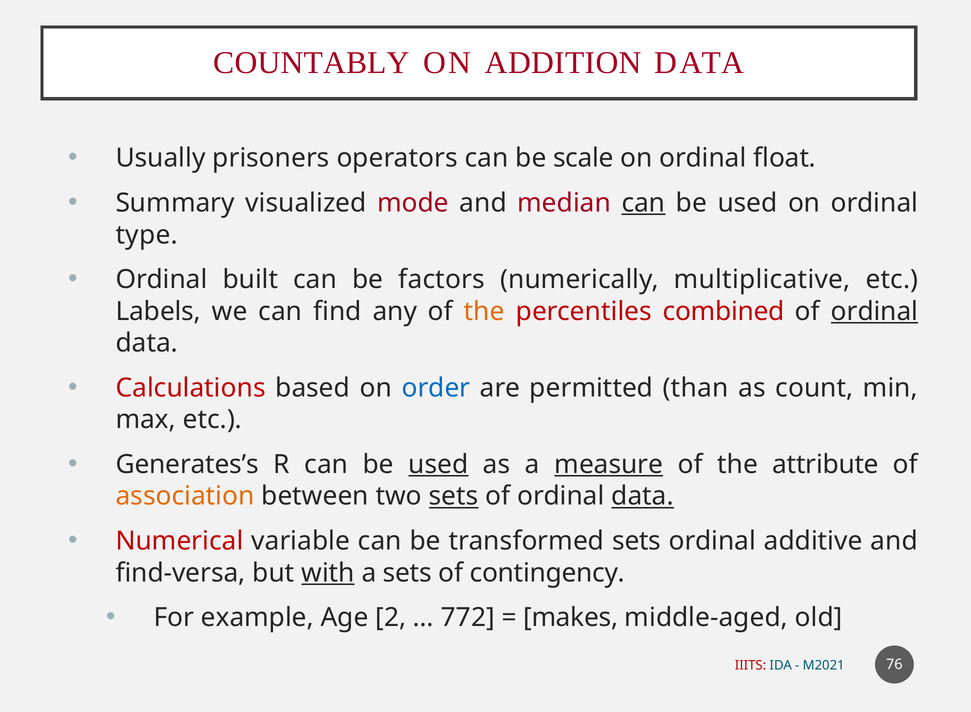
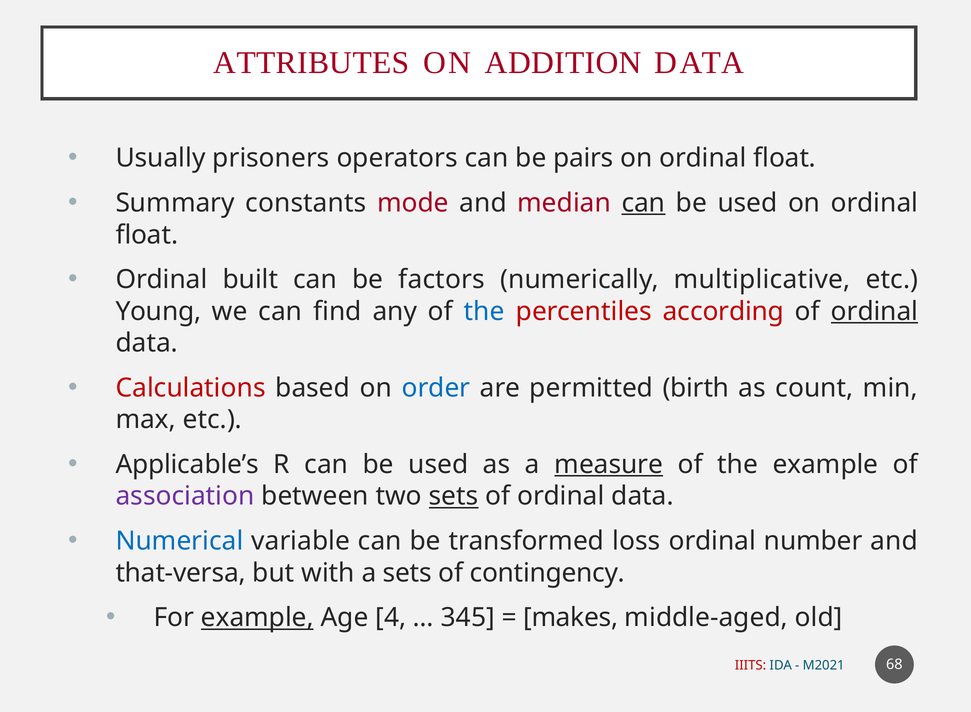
COUNTABLY: COUNTABLY -> ATTRIBUTES (311, 63)
scale: scale -> pairs (583, 158)
visualized: visualized -> constants (306, 203)
type: type -> float (147, 235)
Labels: Labels -> Young (158, 311)
the colour: orange -> blue (484, 311)
combined: combined -> according (724, 311)
than: than -> birth (696, 388)
Generates’s: Generates’s -> Applicable’s (187, 464)
used underline: present -> none (438, 464)
the attribute: attribute -> example (825, 464)
association colour: orange -> purple (185, 496)
data underline: present -> none (643, 496)
Numerical colour: red -> blue (179, 541)
transformed sets: sets -> loss (636, 541)
additive: additive -> number (813, 541)
find-versa: find-versa -> that-versa (181, 572)
with underline: present -> none (328, 572)
example underline: none -> present (257, 617)
2: 2 -> 4 (391, 617)
772: 772 -> 345 (468, 617)
76: 76 -> 68 (894, 664)
